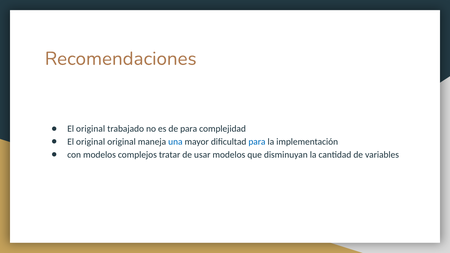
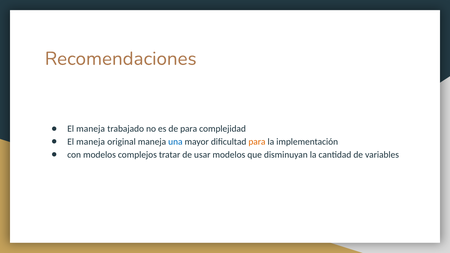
original: original -> maneja (91, 129)
original: original -> maneja (91, 142)
para colour: blue -> orange (257, 142)
